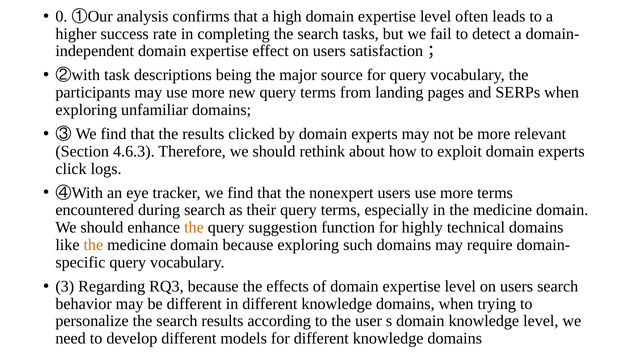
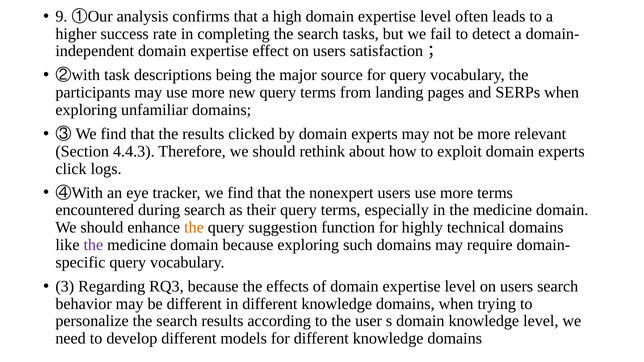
0: 0 -> 9 (61, 16)
4.6.3: 4.6.3 -> 4.4.3 (134, 151)
the colour: orange -> purple (93, 245)
